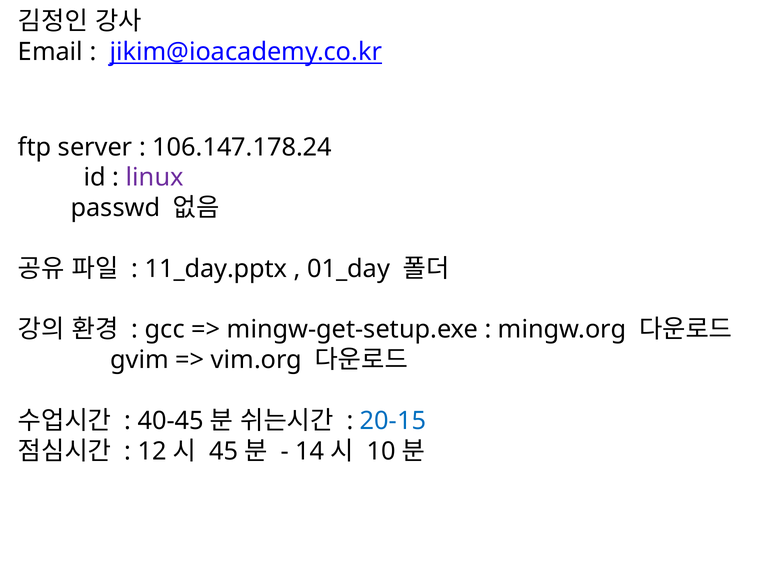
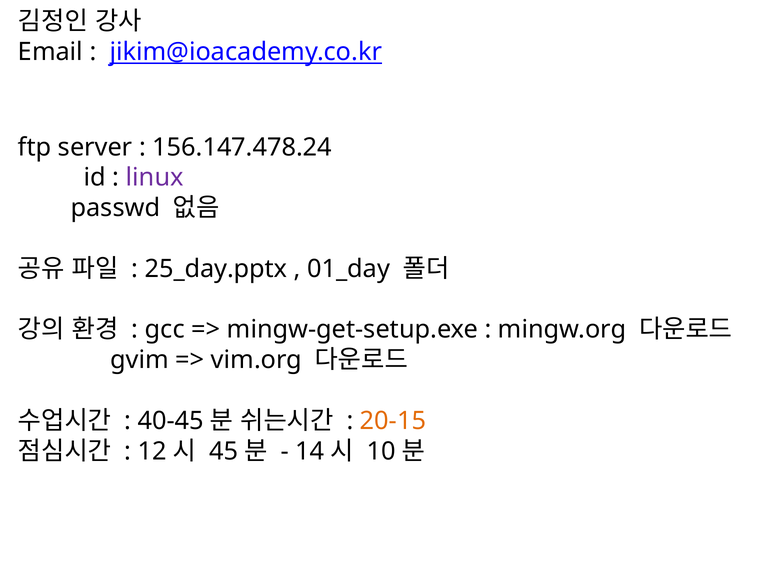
106.147.178.24: 106.147.178.24 -> 156.147.478.24 (242, 147)
11_day.pptx: 11_day.pptx -> 25_day.pptx (216, 269)
20-15 colour: blue -> orange (393, 421)
